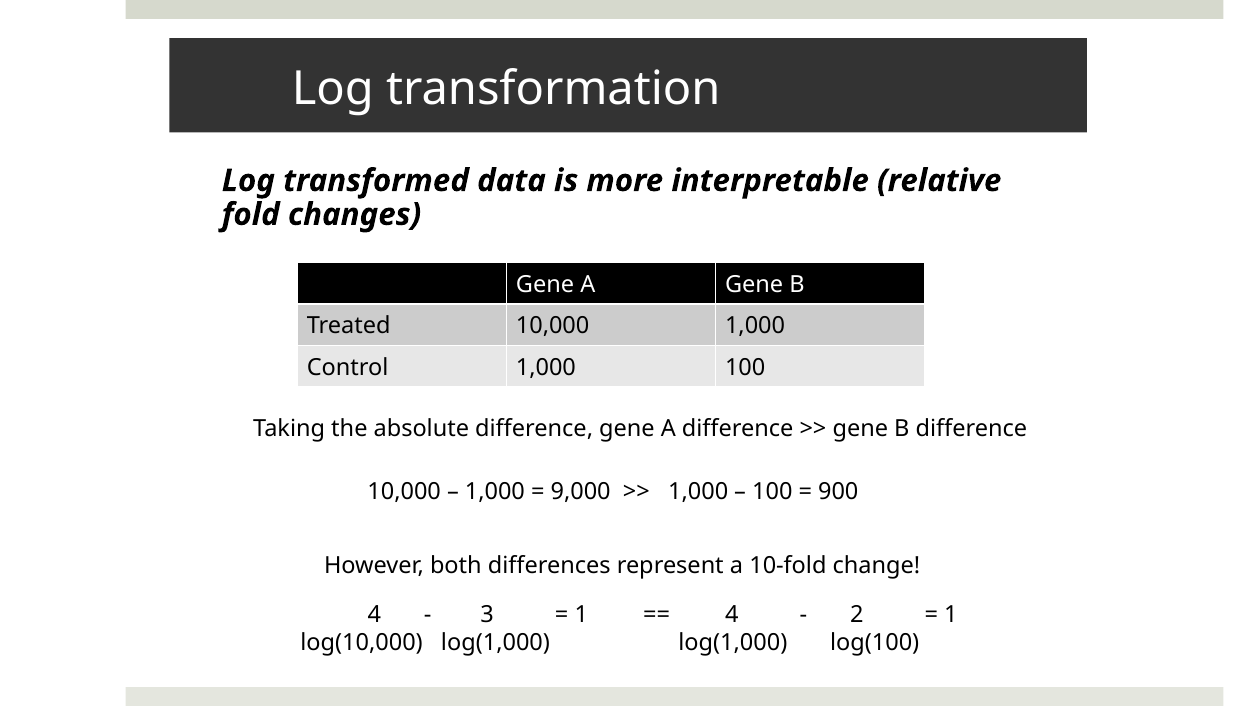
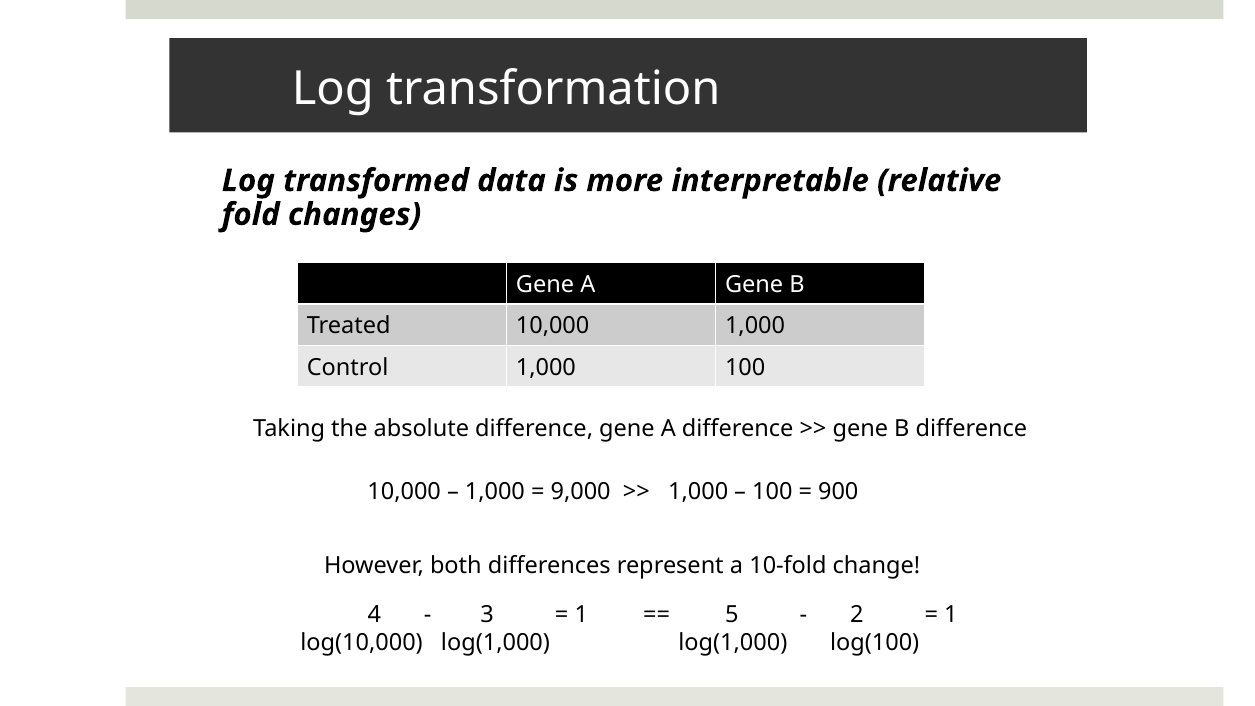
4: 4 -> 5 (732, 615)
